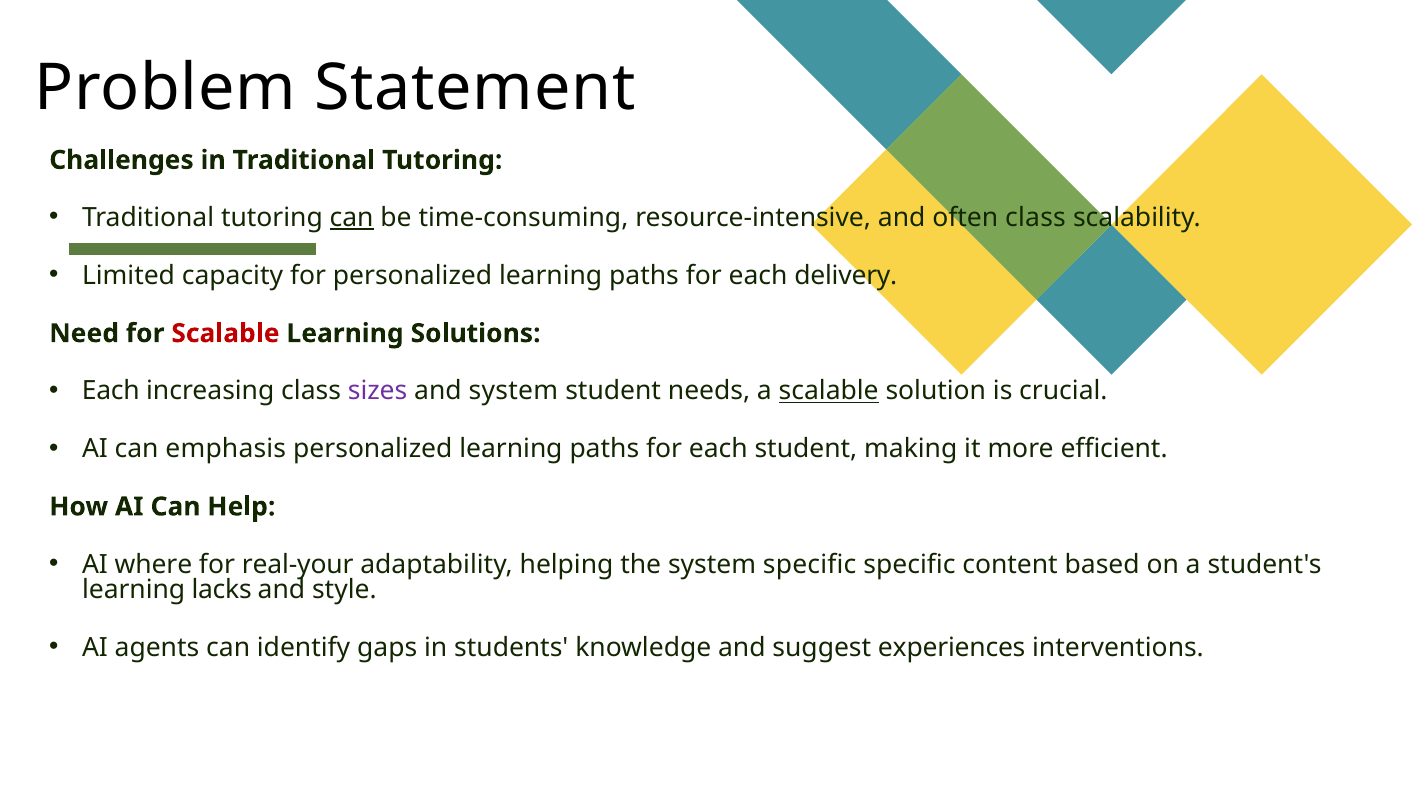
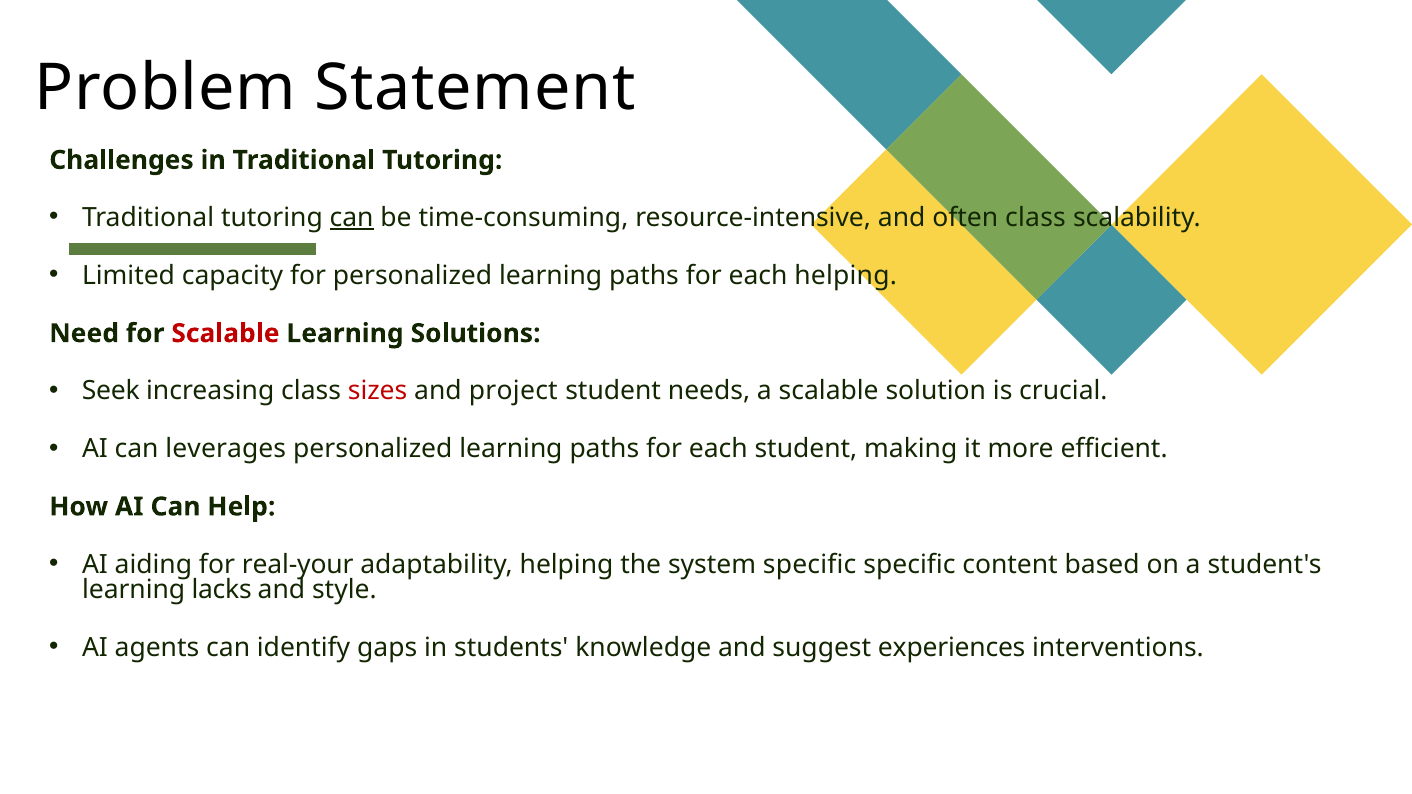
each delivery: delivery -> helping (846, 276)
Each: Each -> Seek (111, 391)
sizes colour: purple -> red (378, 391)
and system: system -> project (513, 391)
scalable underline: present -> none (829, 391)
emphasis: emphasis -> leverages (226, 449)
where: where -> aiding (153, 565)
